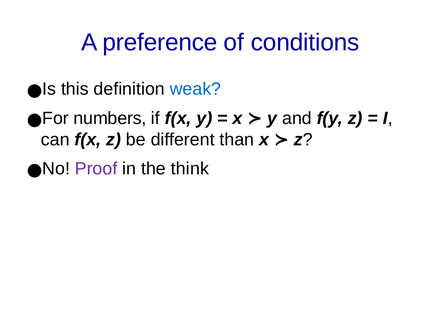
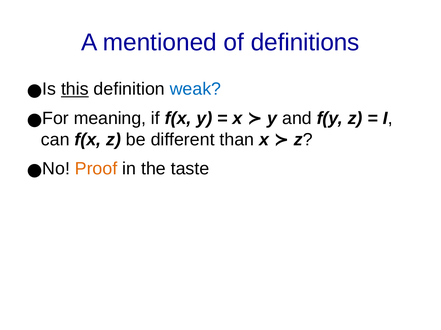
preference: preference -> mentioned (160, 42)
conditions: conditions -> definitions (305, 42)
this underline: none -> present (75, 89)
numbers: numbers -> meaning (110, 119)
Proof colour: purple -> orange (96, 169)
think: think -> taste (190, 169)
